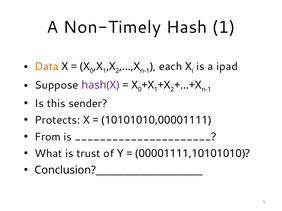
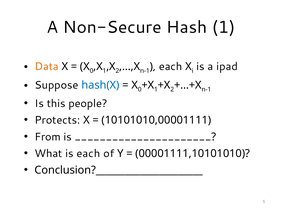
Non-Timely: Non-Timely -> Non-Secure (112, 27)
hash(X colour: purple -> blue (100, 85)
sender: sender -> people (88, 104)
is trust: trust -> each (88, 154)
